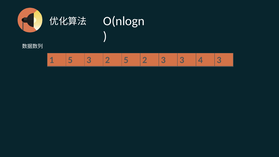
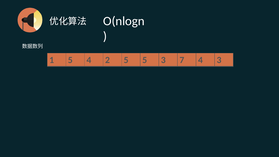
5 3: 3 -> 4 (89, 60)
5 2: 2 -> 5 (145, 60)
3 3: 3 -> 7 (182, 60)
